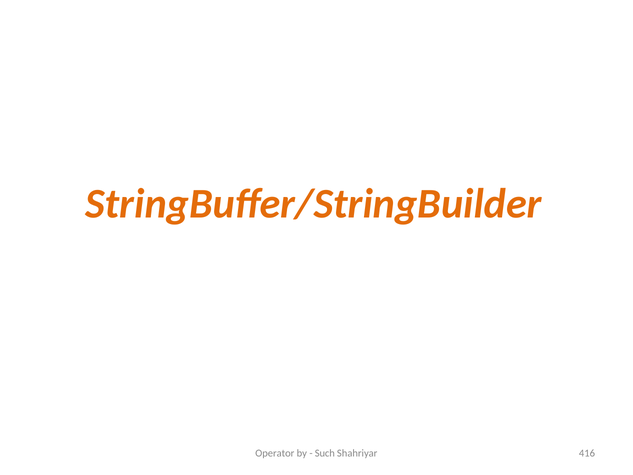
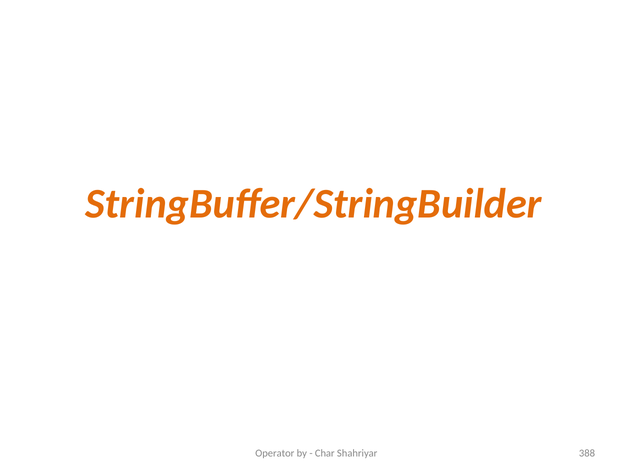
Such: Such -> Char (325, 453)
416: 416 -> 388 (587, 453)
